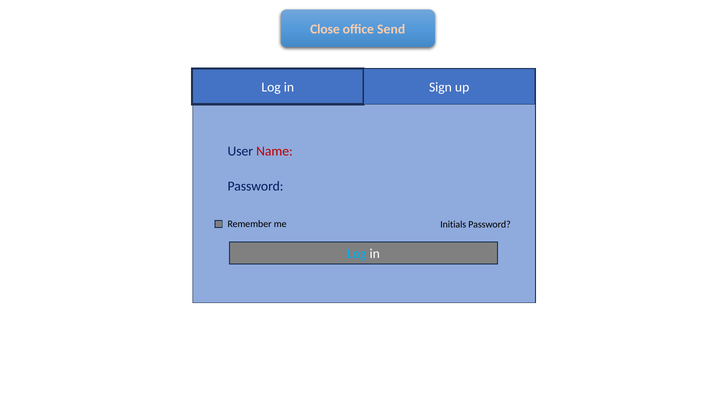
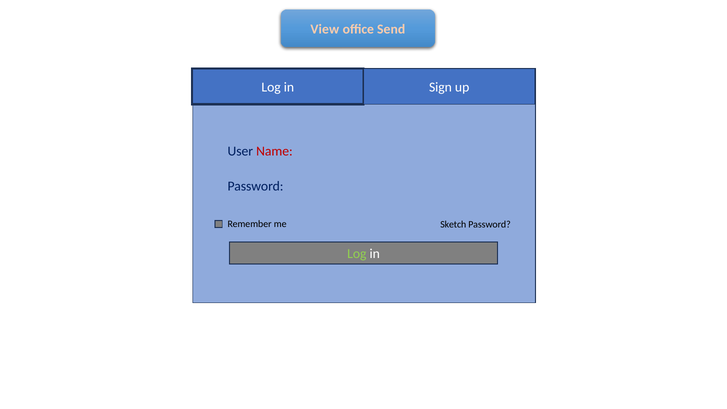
Close: Close -> View (325, 29)
Initials: Initials -> Sketch (453, 225)
Log colour: light blue -> light green (357, 254)
